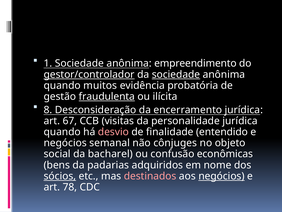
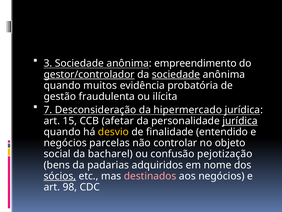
1: 1 -> 3 (48, 63)
fraudulenta underline: present -> none (107, 96)
8: 8 -> 7 (48, 110)
encerramento: encerramento -> hipermercado (188, 110)
67: 67 -> 15 (70, 121)
visitas: visitas -> afetar (118, 121)
jurídica underline: none -> present (240, 121)
desvio colour: pink -> yellow (113, 132)
semanal: semanal -> parcelas (110, 143)
cônjuges: cônjuges -> controlar (175, 143)
econômicas: econômicas -> pejotização (225, 154)
negócios underline: present -> none (221, 176)
78: 78 -> 98 (70, 187)
